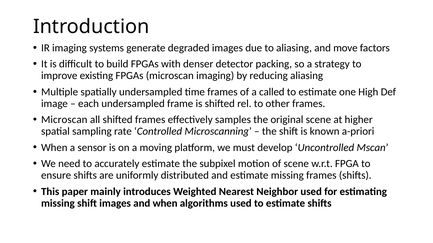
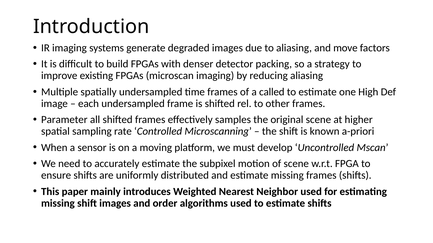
Microscan: Microscan -> Parameter (64, 120)
and when: when -> order (165, 204)
